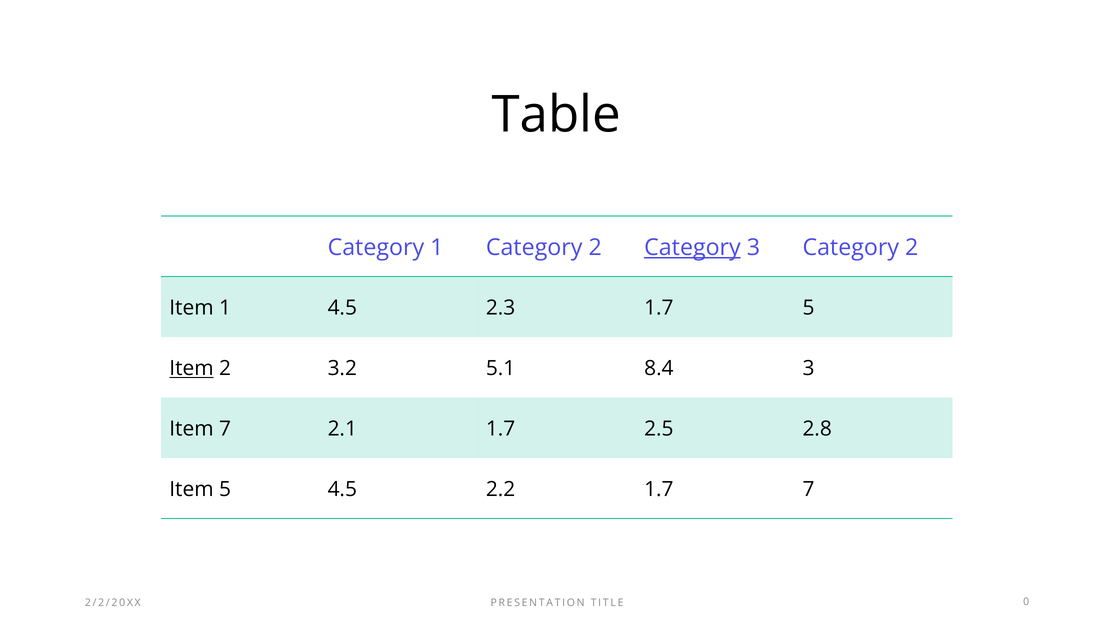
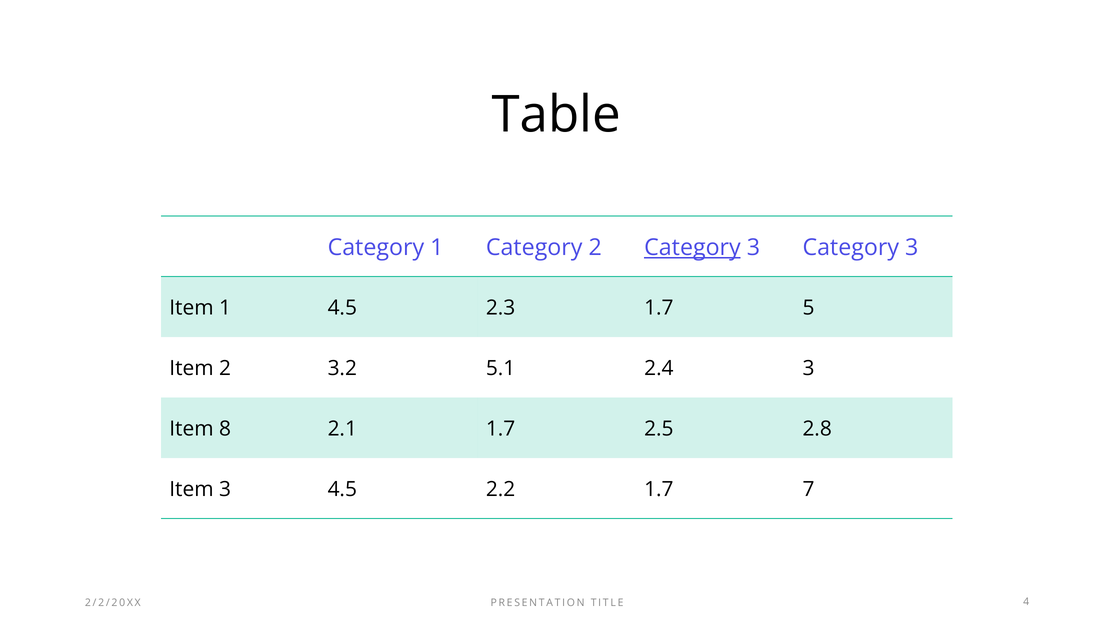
3 Category 2: 2 -> 3 (912, 247)
Item underline: present -> none (191, 368)
8.4: 8.4 -> 2.4 (659, 368)
Item 7: 7 -> 8 (225, 429)
Item 5: 5 -> 3 (225, 489)
0: 0 -> 4 (1026, 601)
